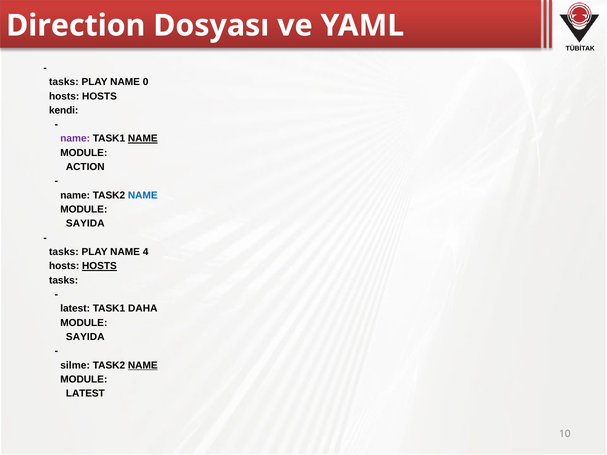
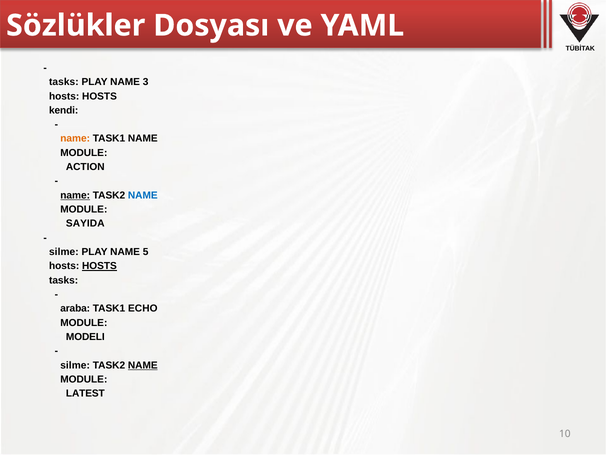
Direction: Direction -> Sözlükler (76, 26)
0: 0 -> 3 (146, 82)
name colour: purple -> orange (75, 139)
NAME underline: present -> none (143, 139)
name underline: none -> present (75, 195)
tasks: tasks -> silme (64, 252)
4: 4 -> 5 (146, 252)
latest: latest -> araba (75, 309)
DAHA: DAHA -> ECHO (143, 309)
SAYIDA: SAYIDA -> MODELI (85, 337)
